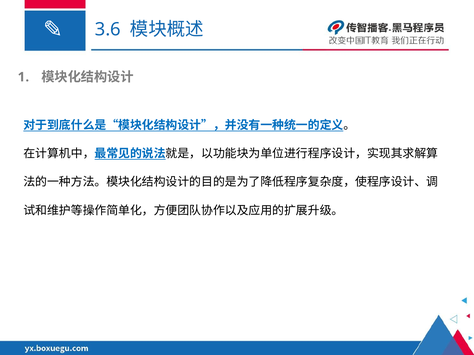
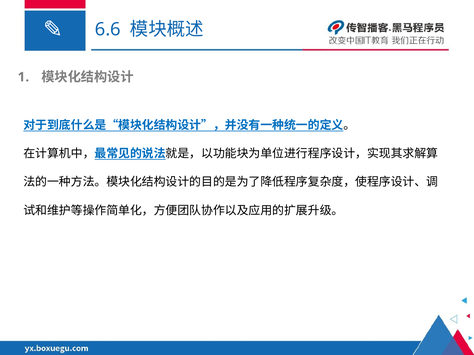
3.6: 3.6 -> 6.6 (108, 29)
